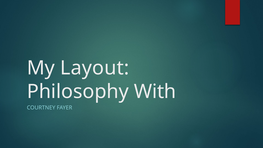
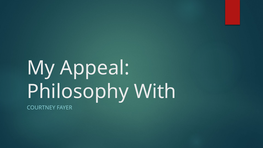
Layout: Layout -> Appeal (95, 68)
